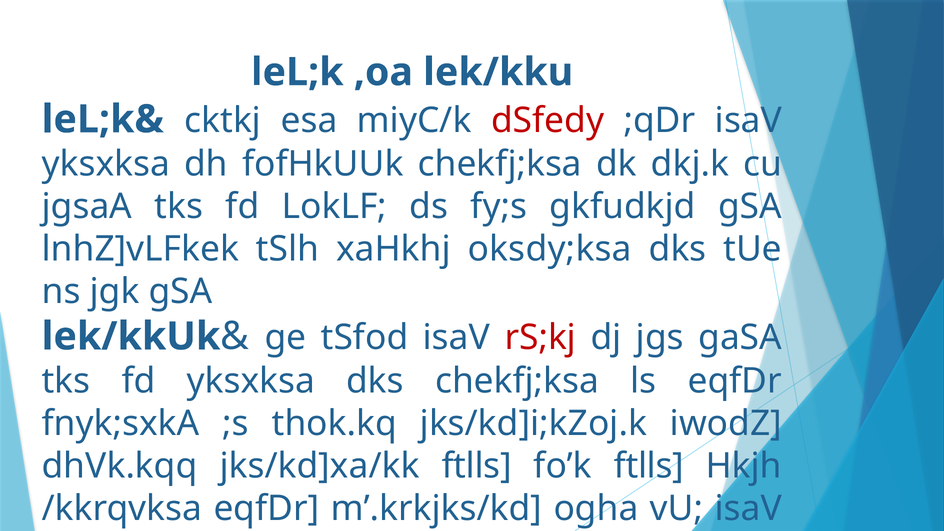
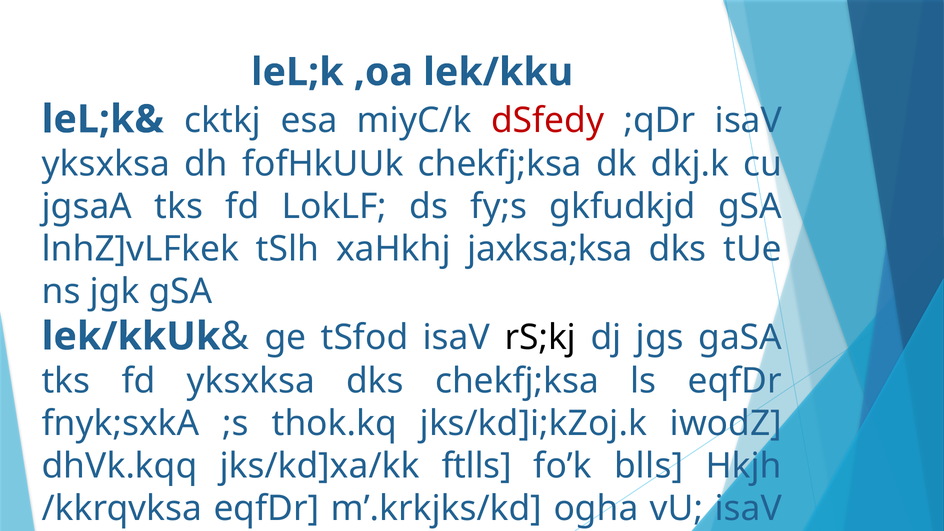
oksdy;ksa: oksdy;ksa -> jaxksa;ksa (550, 249)
rS;kj colour: red -> black (540, 338)
fo’k ftlls: ftlls -> blls (649, 466)
